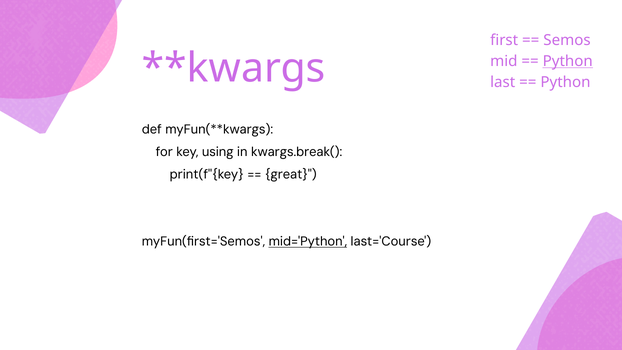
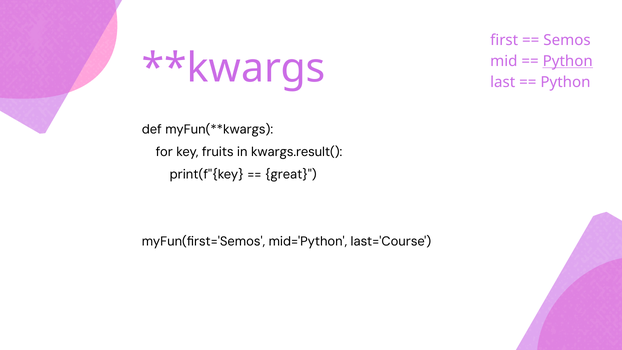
using: using -> fruits (218, 152)
kwargs.break(: kwargs.break( -> kwargs.result( (297, 152)
mid='Python underline: present -> none (308, 242)
